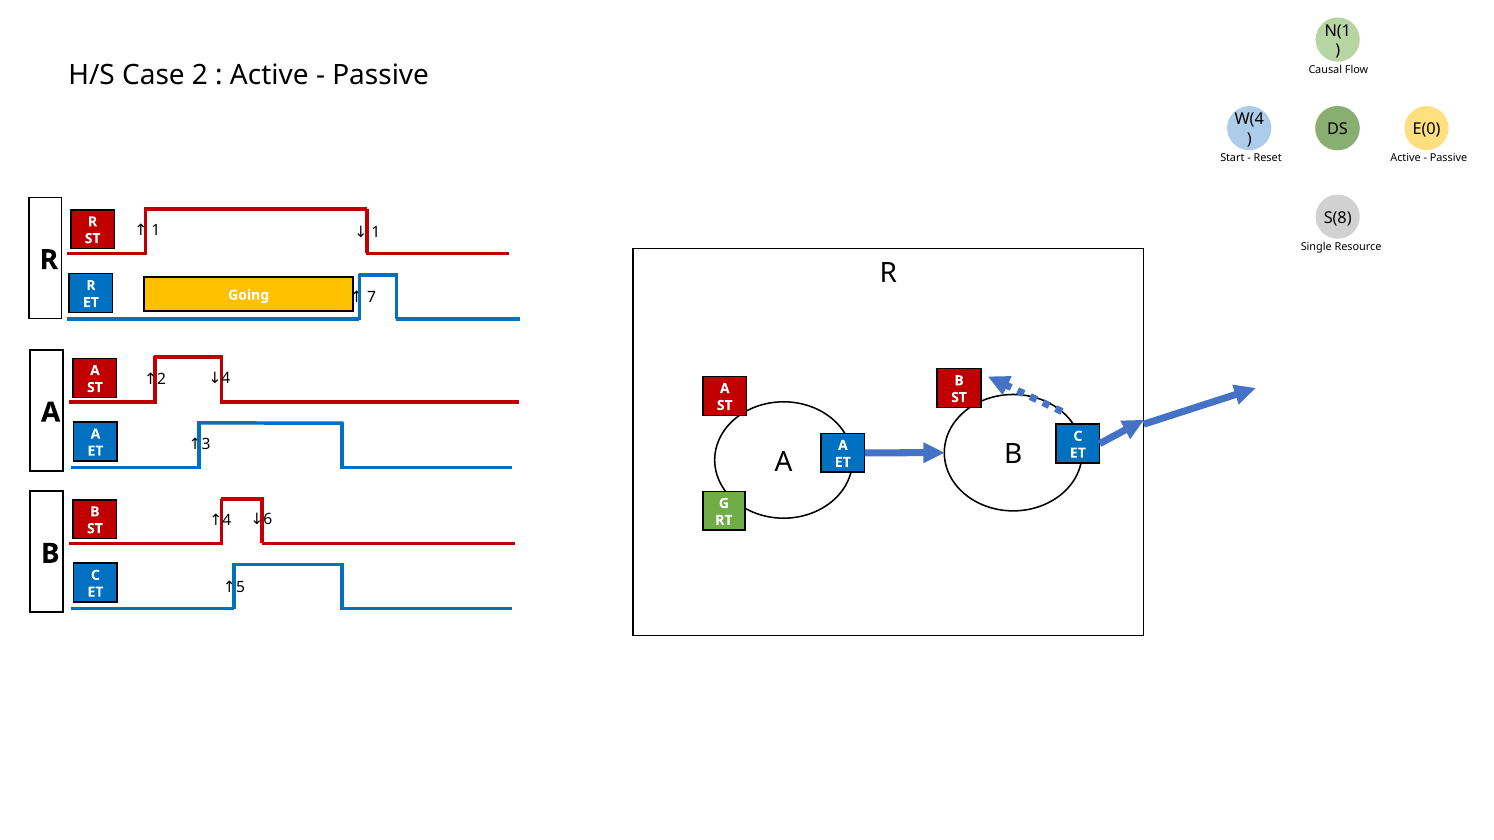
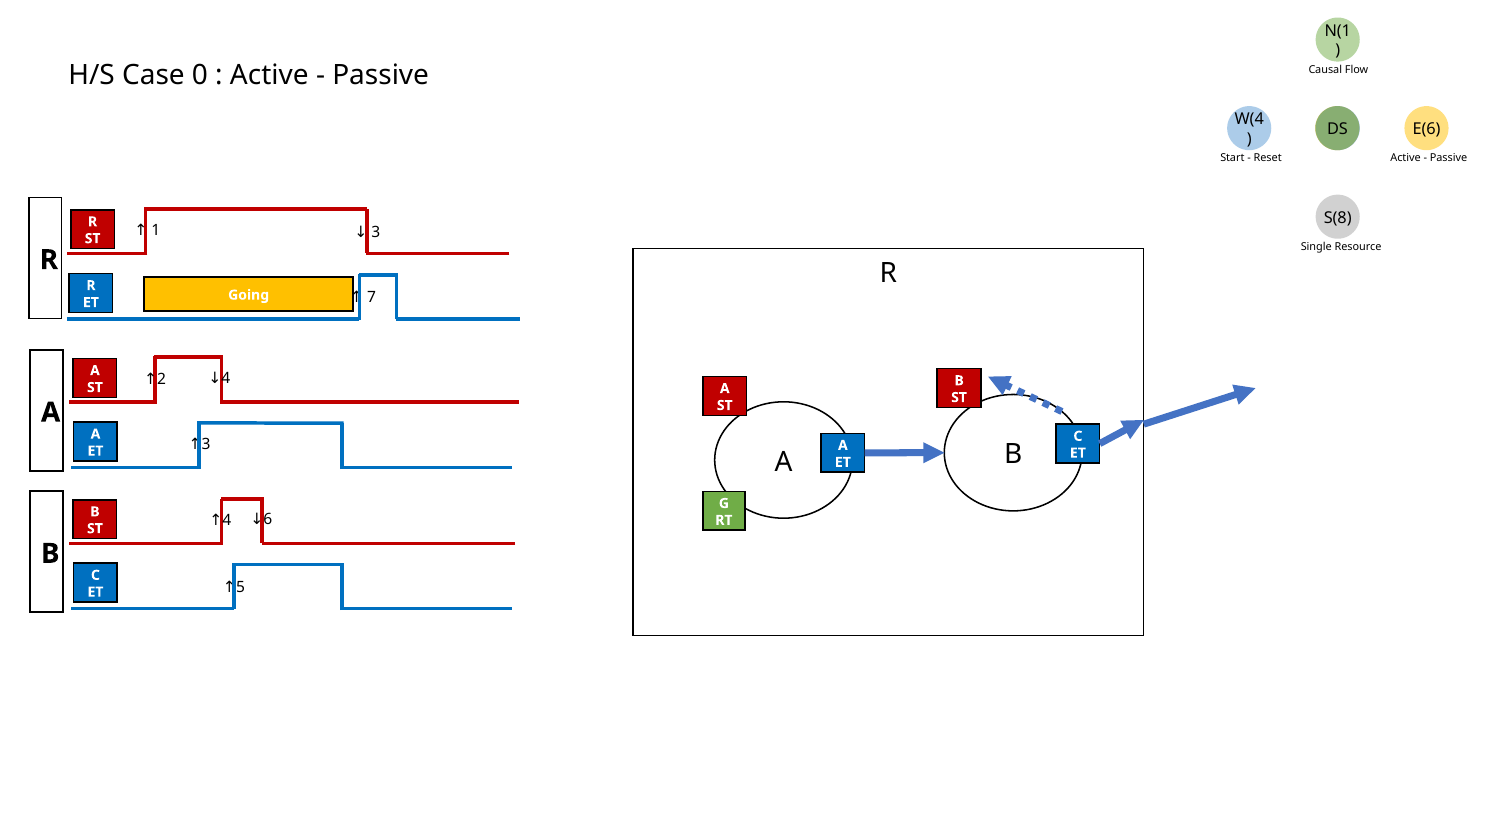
2: 2 -> 0 (200, 75)
E(0: E(0 -> E(6 (1427, 129)
1: 1 -> 3 (376, 232)
